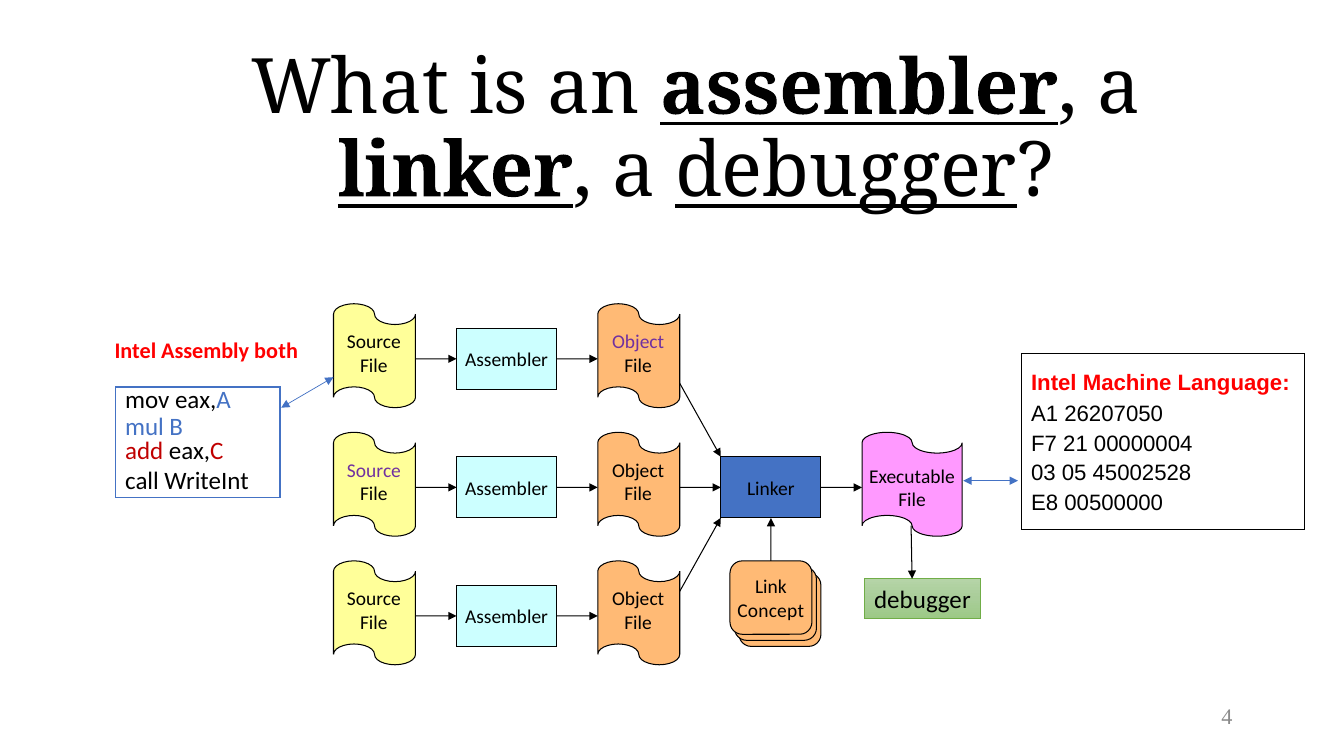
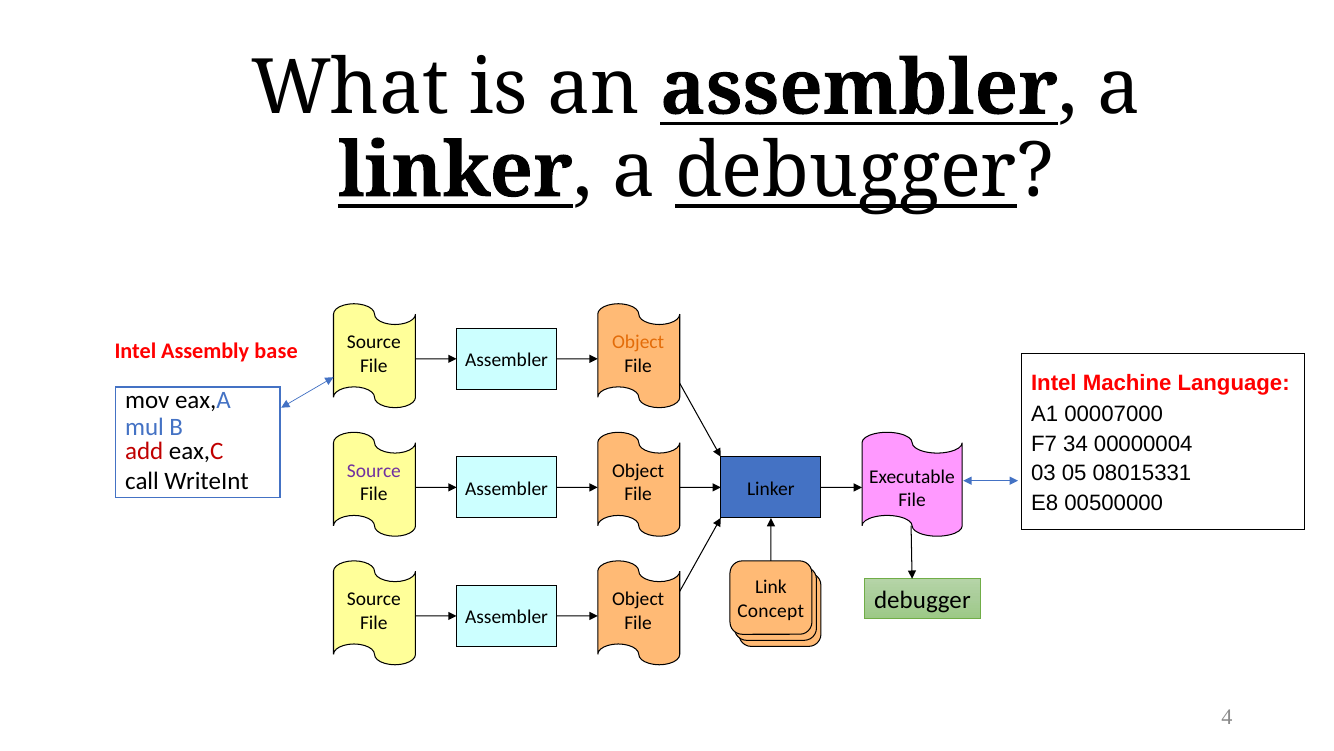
Object colour: purple -> orange (638, 342)
both: both -> base (276, 351)
26207050: 26207050 -> 00007000 (1114, 414)
21: 21 -> 34 (1076, 443)
45002528: 45002528 -> 08015331 (1142, 473)
